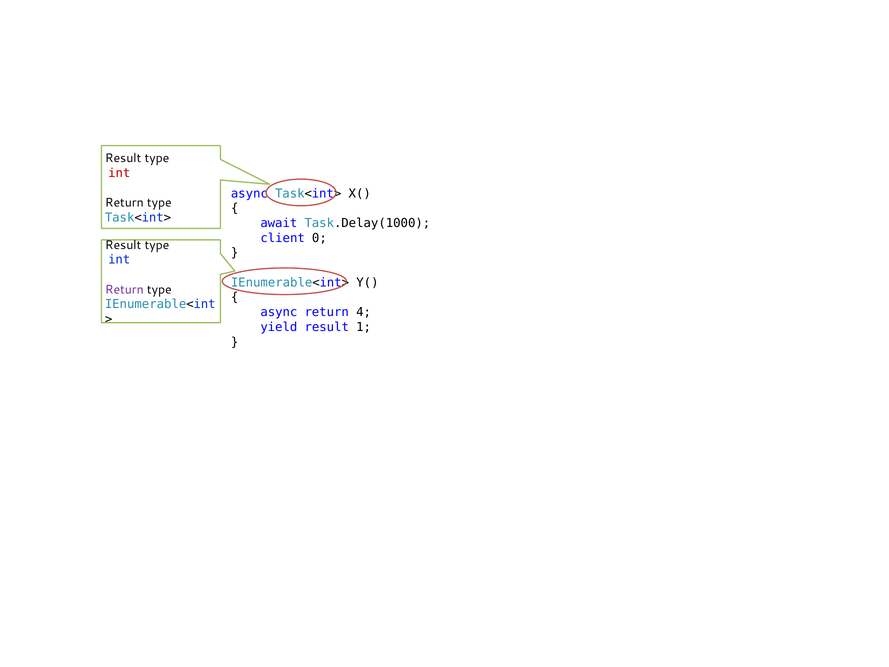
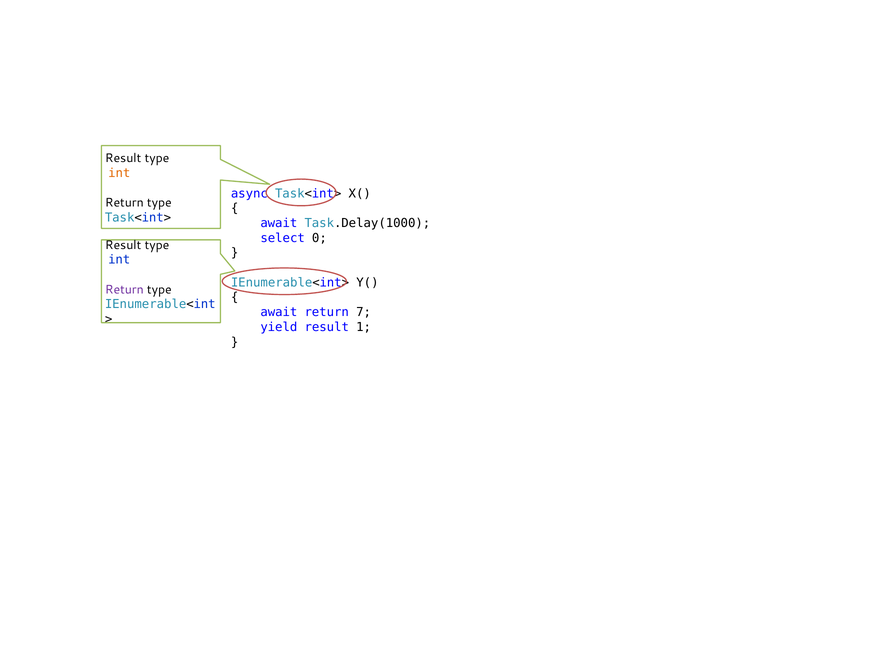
int colour: red -> orange (119, 173)
client: client -> select (283, 238)
async: async -> await (279, 312)
4: 4 -> 7 (364, 312)
